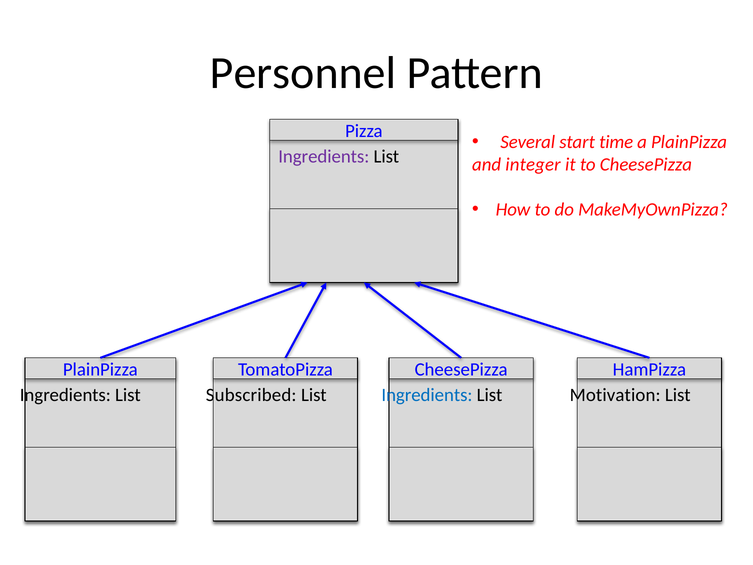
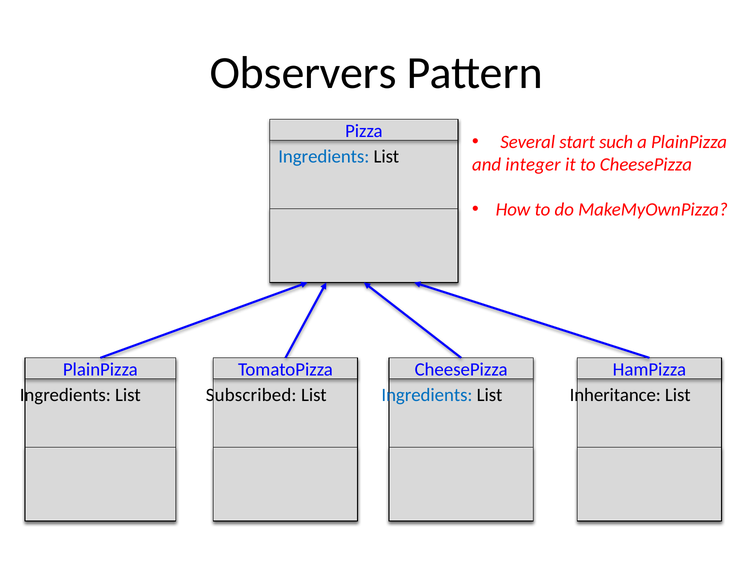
Personnel: Personnel -> Observers (303, 73)
time: time -> such (616, 142)
Ingredients colour: purple -> blue (324, 157)
Motivation: Motivation -> Inheritance (615, 395)
